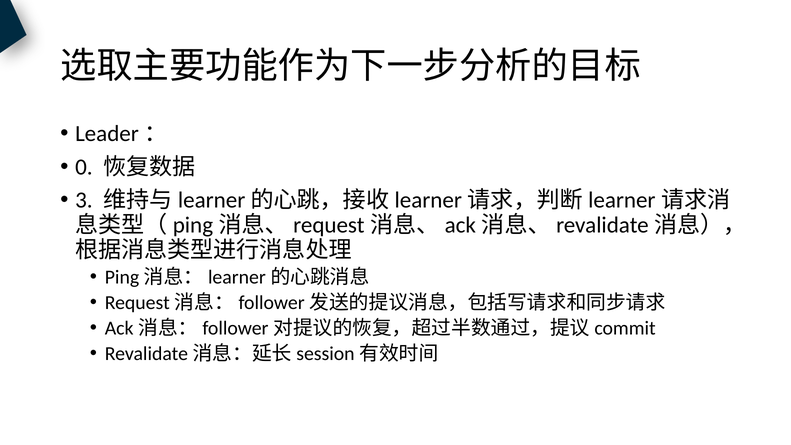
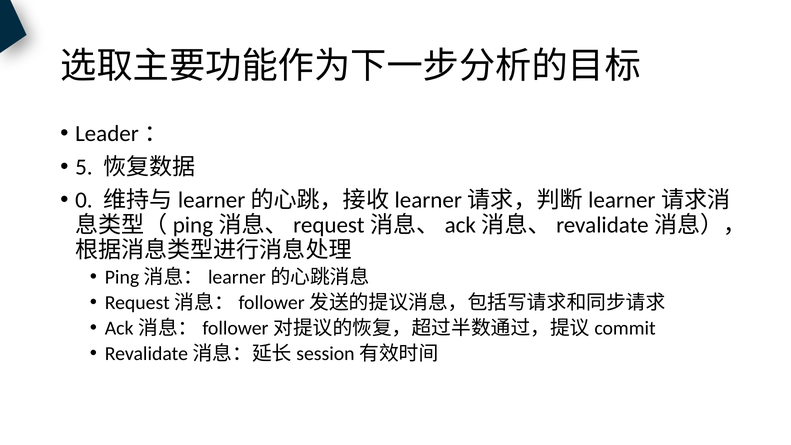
0: 0 -> 5 (84, 167)
3: 3 -> 0 (84, 200)
